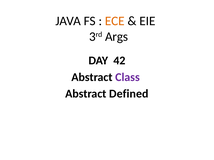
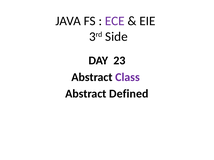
ECE colour: orange -> purple (115, 21)
Args: Args -> Side (116, 37)
42: 42 -> 23 (119, 61)
